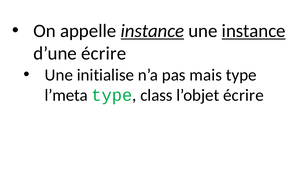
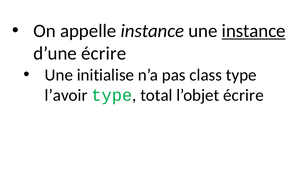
instance underline: present -> none (152, 31)
mais: mais -> class (206, 75)
l’meta: l’meta -> l’avoir (66, 95)
class: class -> total (156, 95)
